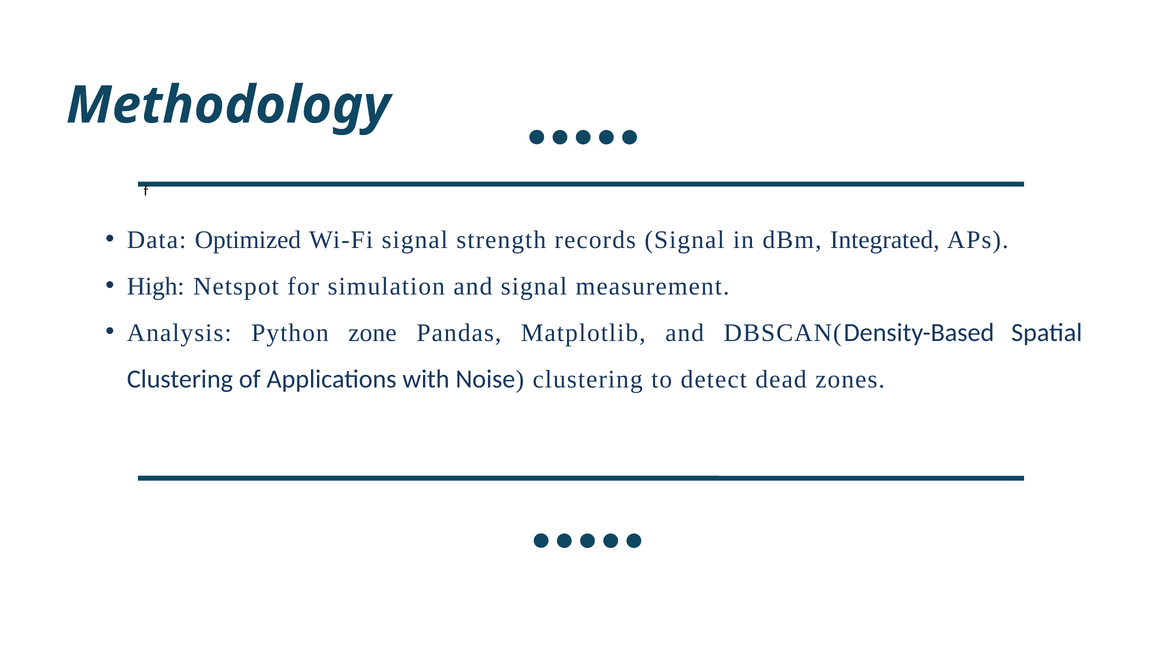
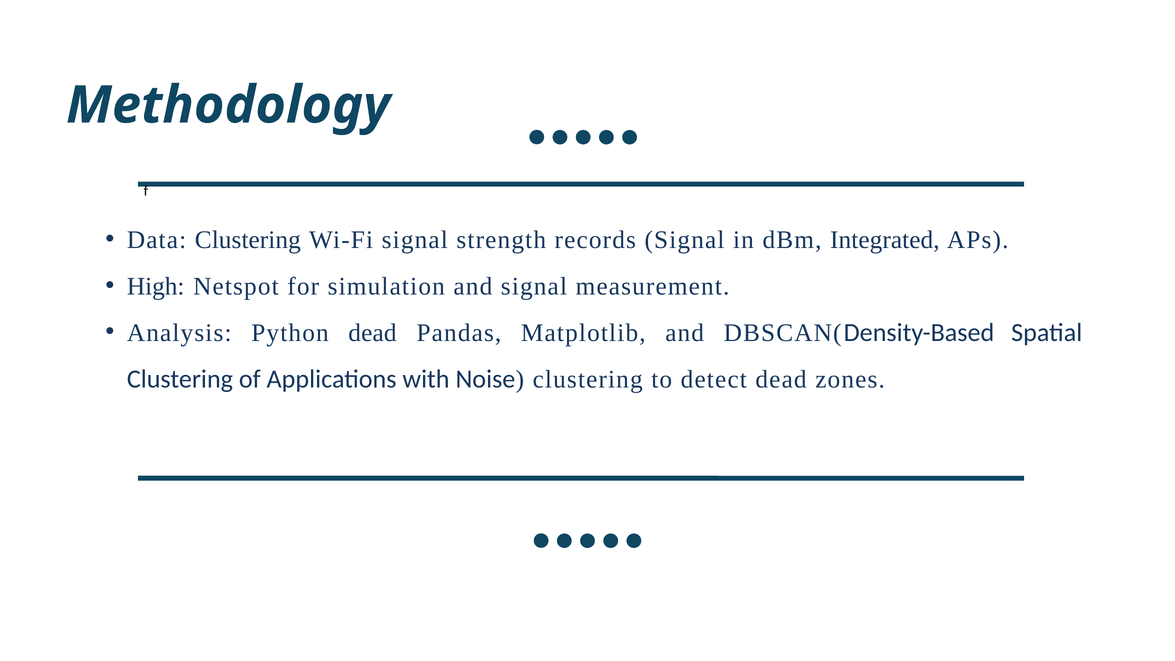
Data Optimized: Optimized -> Clustering (248, 240)
Python zone: zone -> dead (372, 333)
